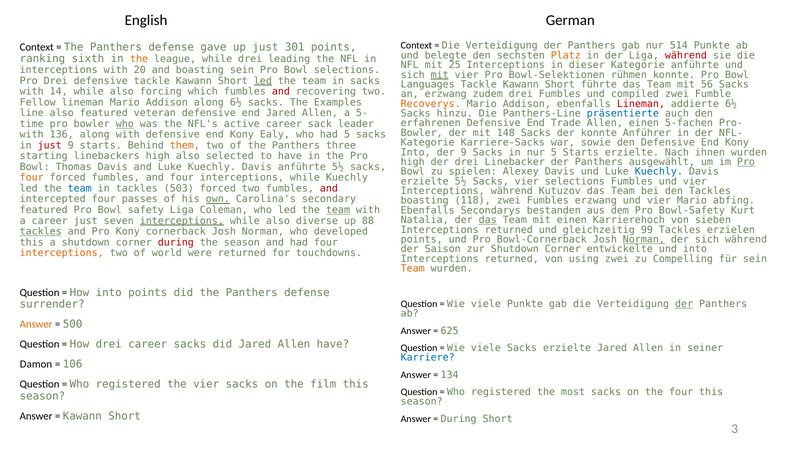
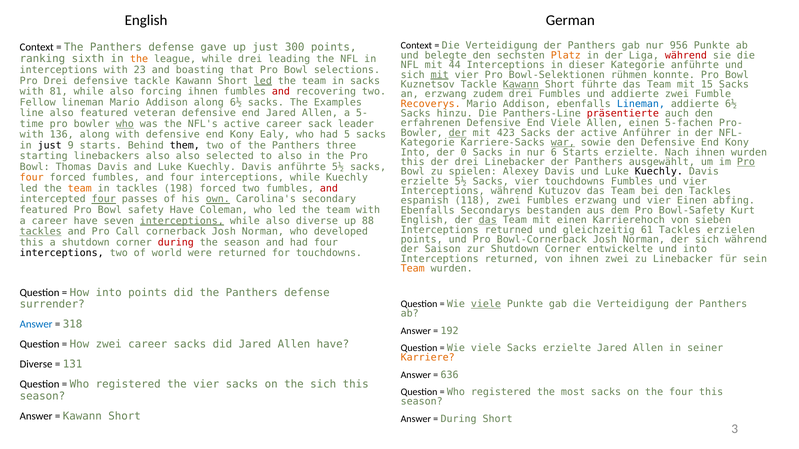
514: 514 -> 956 (679, 46)
301: 301 -> 300 (295, 47)
25: 25 -> 44 (455, 65)
20: 20 -> 23 (140, 70)
boasting sein: sein -> that (242, 70)
Languages: Languages -> Kuznetsov (428, 84)
Kawann underline: none -> present (521, 84)
56: 56 -> 15 (707, 84)
14: 14 -> 81 (59, 92)
forcing which: which -> ihnen (203, 92)
und compiled: compiled -> addierte (635, 94)
Lineman colour: red -> blue (641, 104)
präsentierte colour: blue -> red (623, 114)
End Trade: Trade -> Viele (566, 123)
der underline: none -> present (458, 133)
148: 148 -> 423 (506, 133)
der konnte: konnte -> active (599, 133)
war underline: none -> present (563, 143)
just colour: red -> black (50, 145)
them colour: orange -> black (185, 145)
der 9: 9 -> 0 (464, 152)
nur 5: 5 -> 6 (554, 152)
linebackers high: high -> also (158, 156)
to have: have -> also (290, 156)
high: high -> this (413, 162)
Kuechly colour: blue -> black (659, 172)
vier selections: selections -> touchdowns (575, 181)
team colour: blue -> orange (80, 189)
503: 503 -> 198 (179, 189)
four underline: none -> present (104, 199)
boasting: boasting -> espanish (425, 201)
vier Mario: Mario -> Einen (692, 201)
safety Liga: Liga -> Have (182, 210)
team underline: present -> none (338, 210)
Natalia: Natalia -> English (425, 220)
career just: just -> have (86, 221)
99: 99 -> 61 (647, 230)
Pro Kony: Kony -> Call (128, 232)
Norman underline: present -> none (644, 240)
interceptions colour: orange -> black (62, 253)
von using: using -> ihnen (584, 259)
zu Compelling: Compelling -> Linebacker (683, 259)
viele underline: none -> present (486, 304)
der underline: present -> none (684, 304)
Answer colour: orange -> blue (36, 325)
500: 500 -> 318 (73, 325)
625: 625 -> 192 (450, 331)
How drei: drei -> zwei (109, 345)
Karriere colour: blue -> orange (428, 358)
Damon: Damon -> Diverse (36, 365)
106: 106 -> 131 (73, 365)
134: 134 -> 636 (450, 375)
the film: film -> sich (323, 385)
